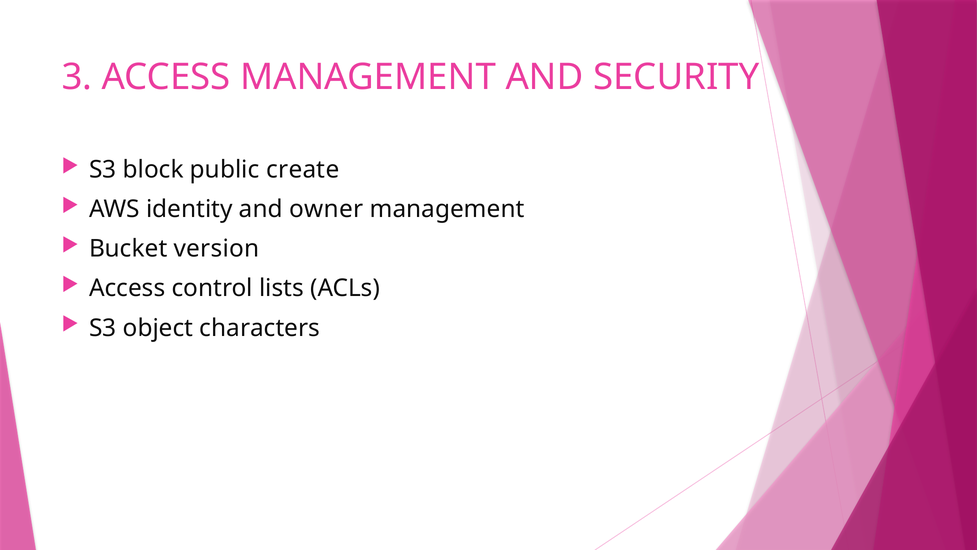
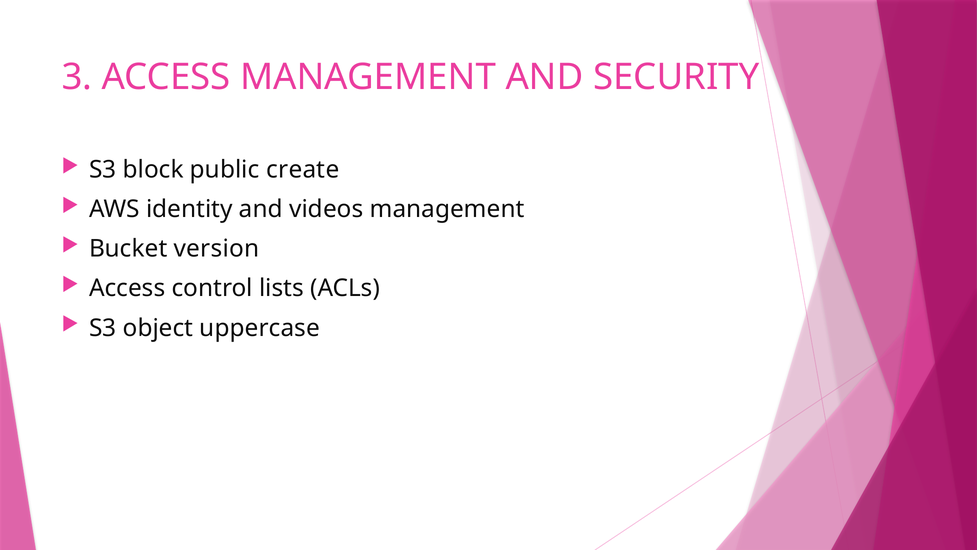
owner: owner -> videos (326, 209)
characters: characters -> uppercase (260, 328)
